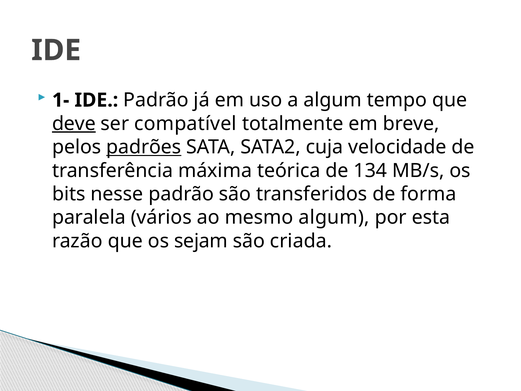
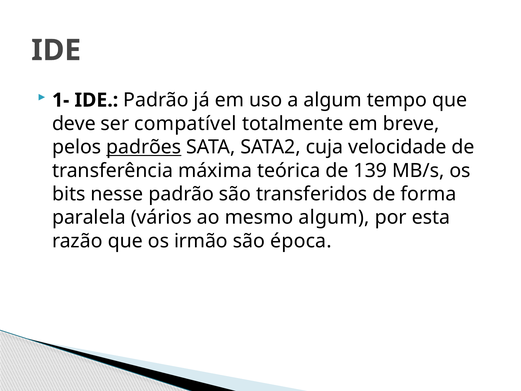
deve underline: present -> none (74, 124)
134: 134 -> 139 (370, 170)
sejam: sejam -> irmão (201, 241)
criada: criada -> época (301, 241)
